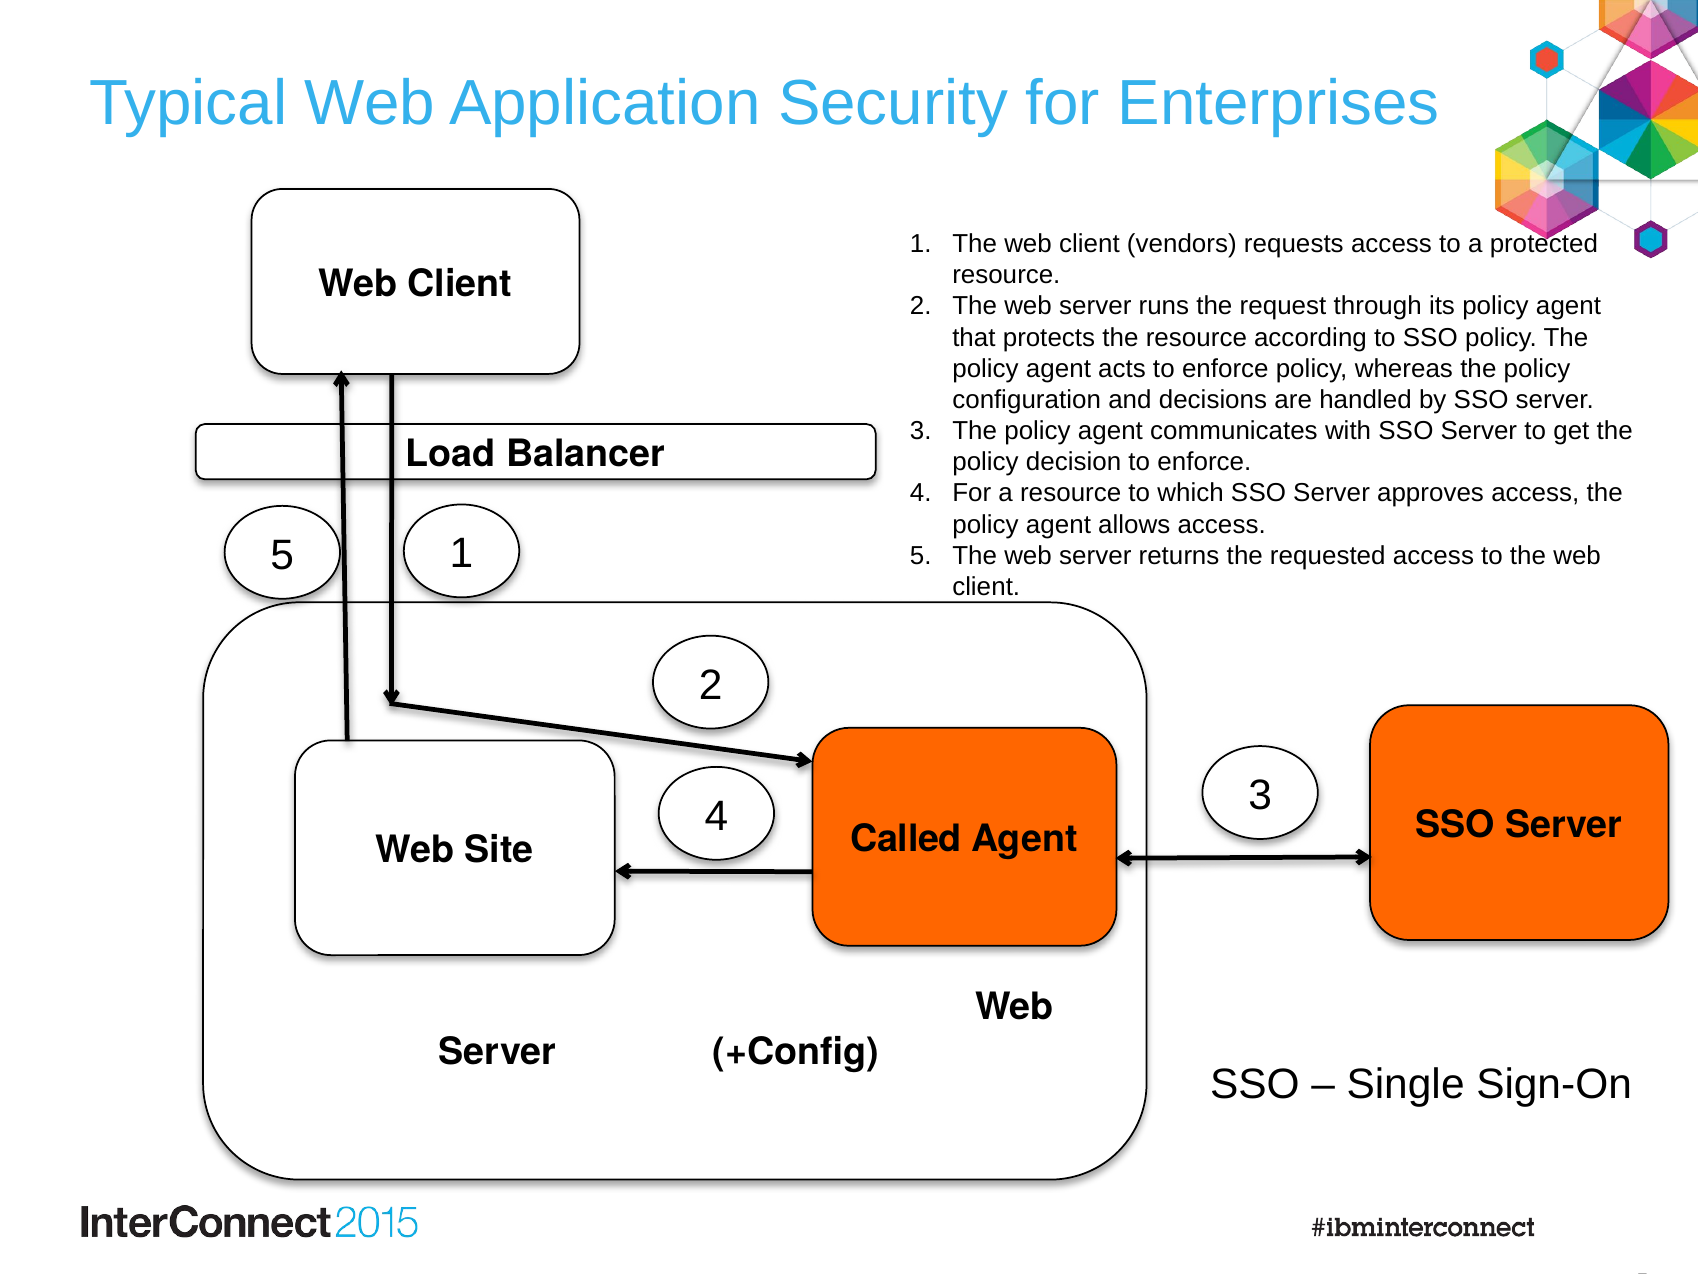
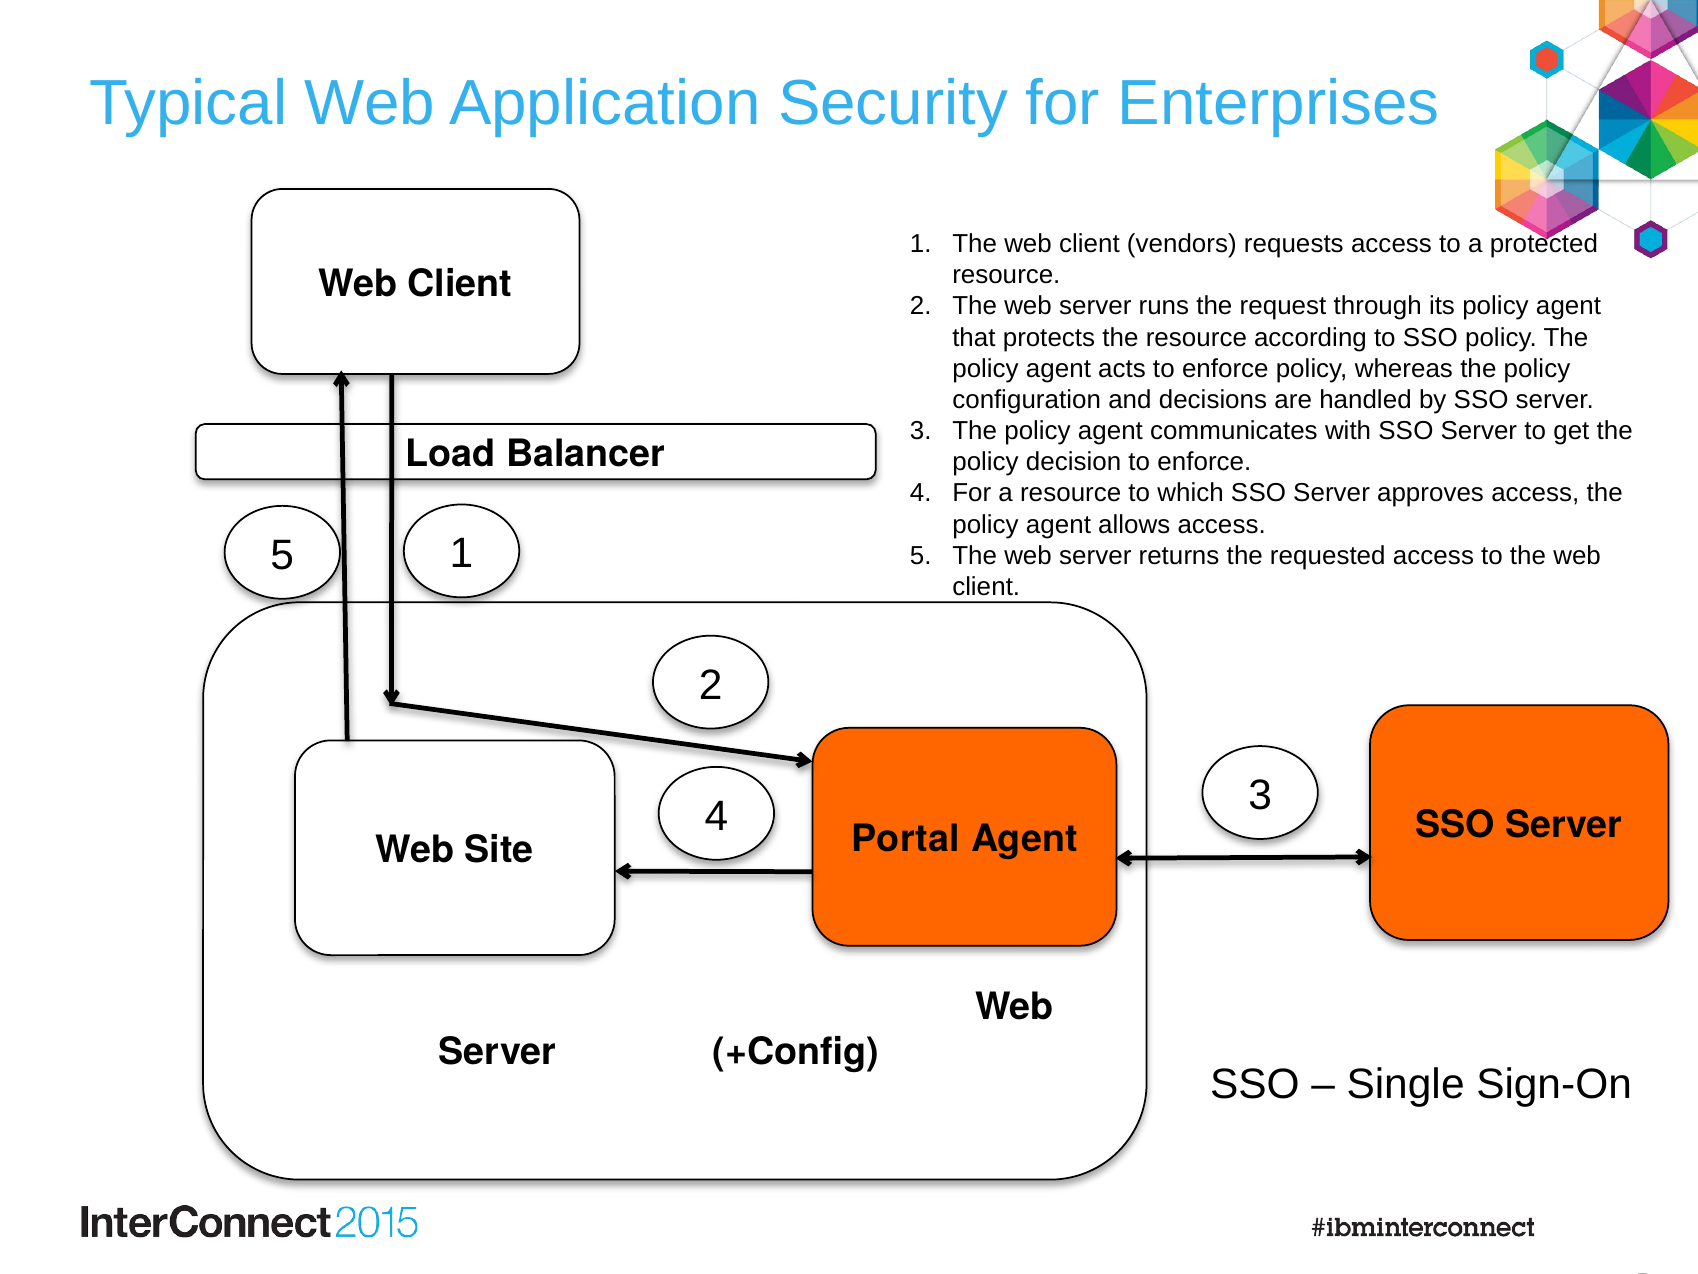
Called: Called -> Portal (906, 839)
